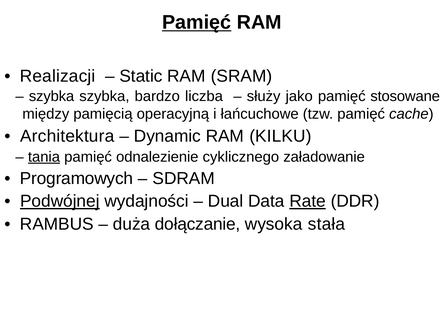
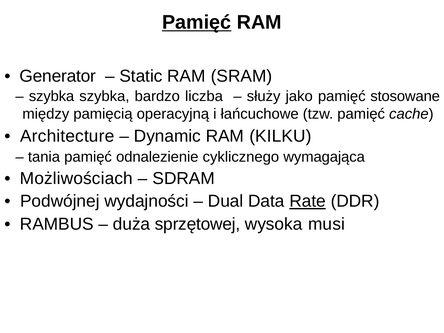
Realizacji: Realizacji -> Generator (58, 76)
Architektura: Architektura -> Architecture (67, 136)
tania underline: present -> none (44, 157)
załadowanie: załadowanie -> wymagająca (324, 157)
Programowych: Programowych -> Możliwościach (76, 178)
Podwójnej underline: present -> none (60, 201)
dołączanie: dołączanie -> sprzętowej (198, 224)
stała: stała -> musi (327, 224)
